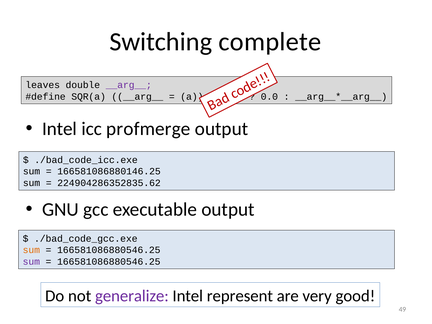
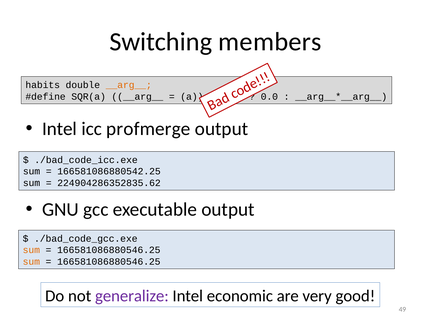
complete: complete -> members (270, 42)
leaves: leaves -> habits (43, 85)
__arg__ colour: purple -> orange (129, 85)
166581086880146.25: 166581086880146.25 -> 166581086880542.25 (109, 171)
sum colour: purple -> orange (31, 262)
represent: represent -> economic (240, 296)
